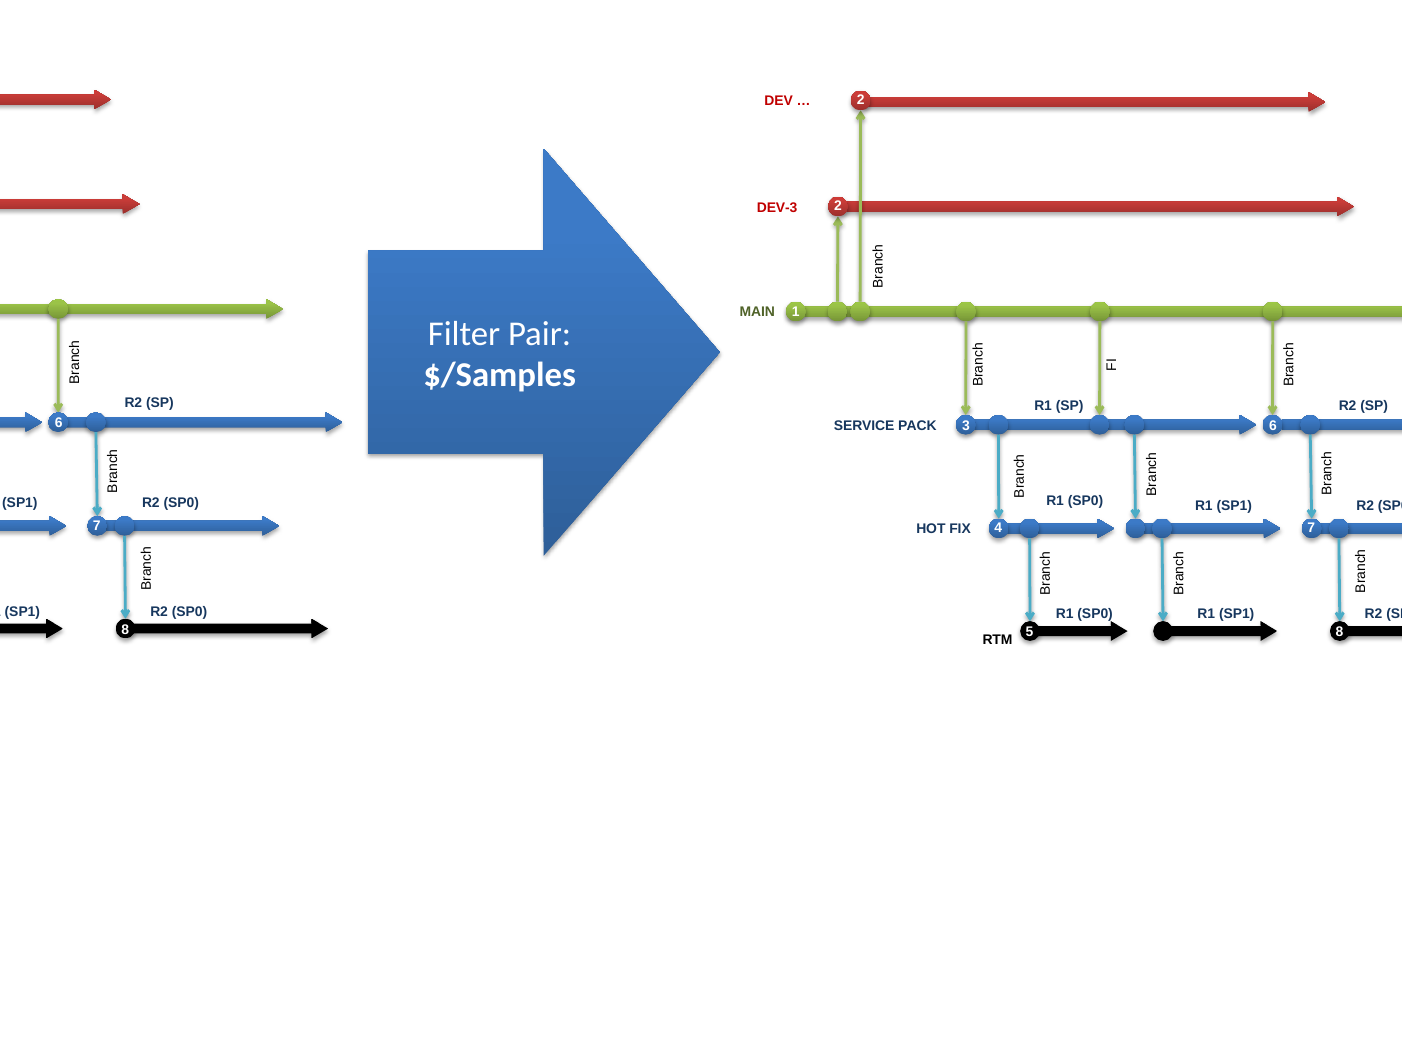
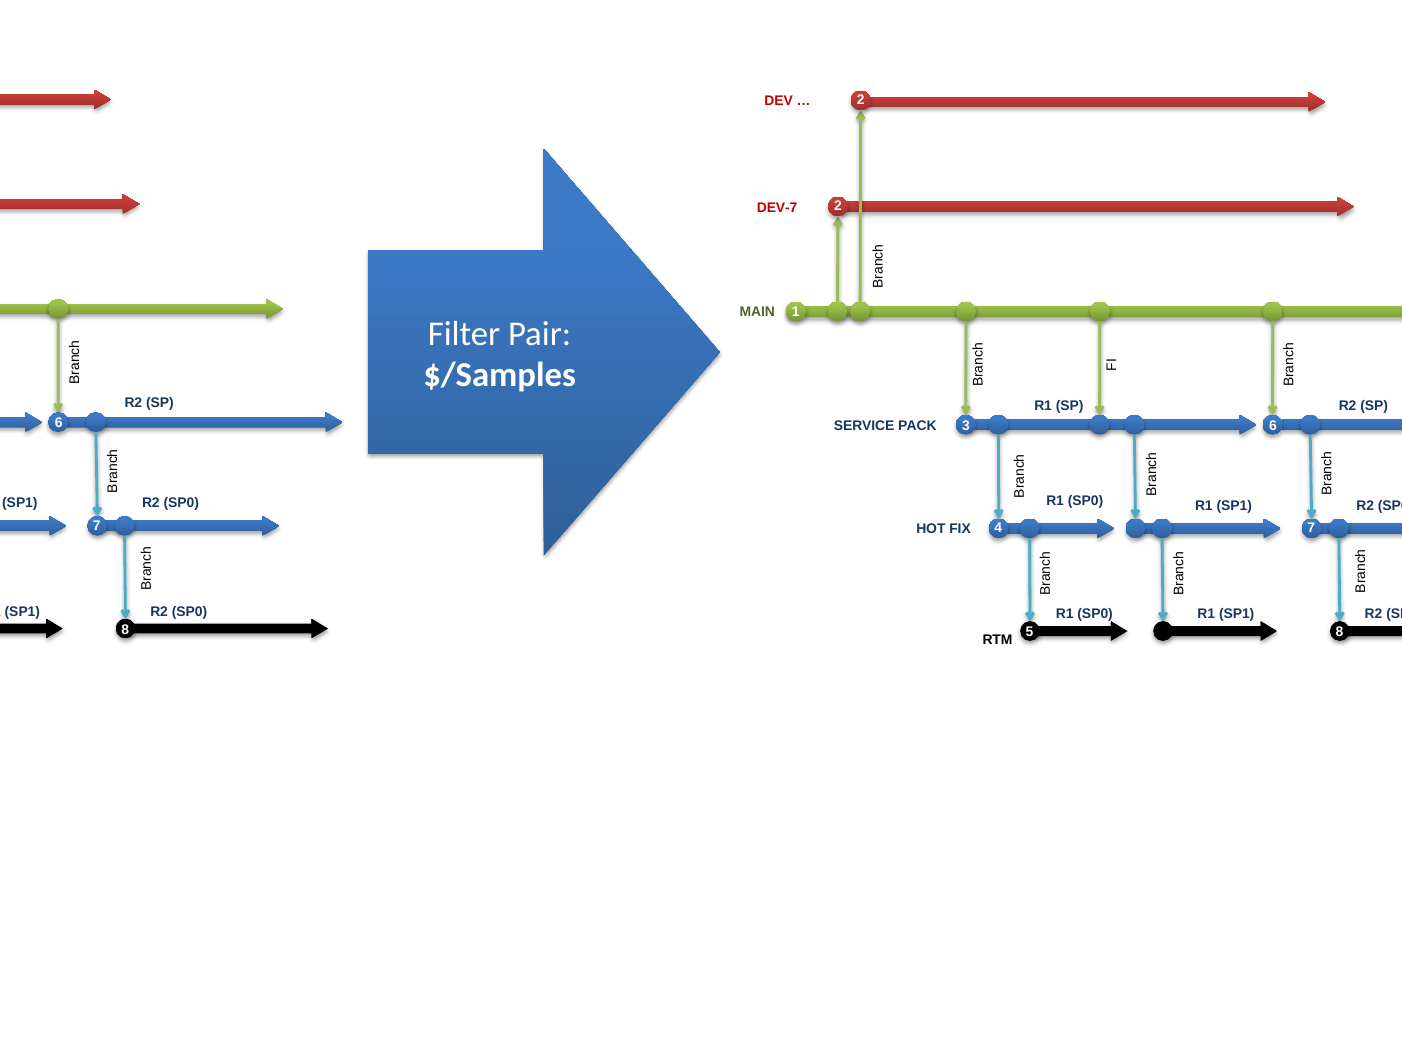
DEV-3: DEV-3 -> DEV-7 (777, 207)
